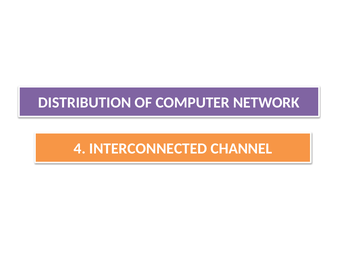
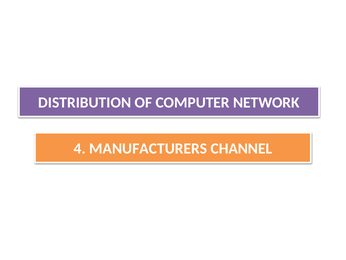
INTERCONNECTED: INTERCONNECTED -> MANUFACTURERS (148, 148)
